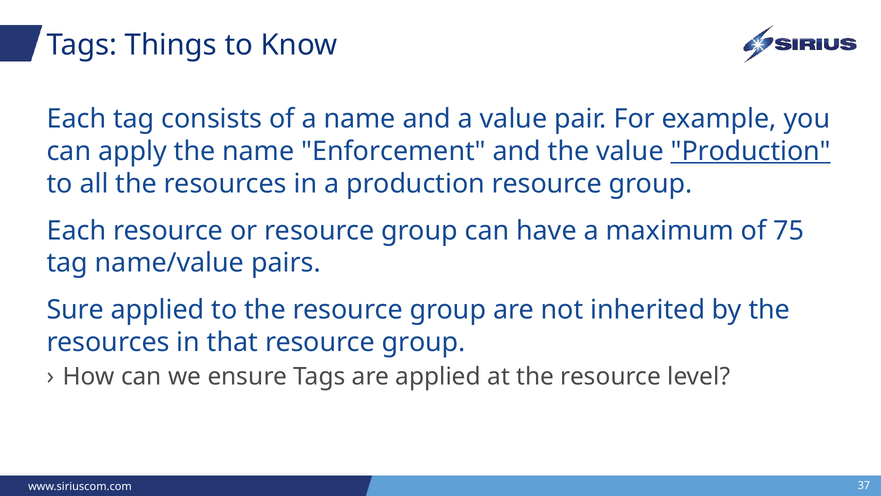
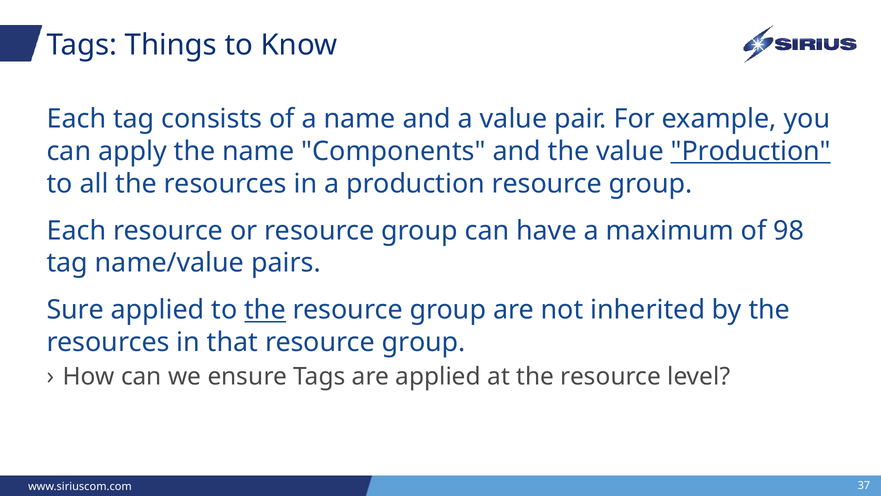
Enforcement: Enforcement -> Components (393, 151)
75: 75 -> 98 (789, 230)
the underline: none -> present (265, 310)
